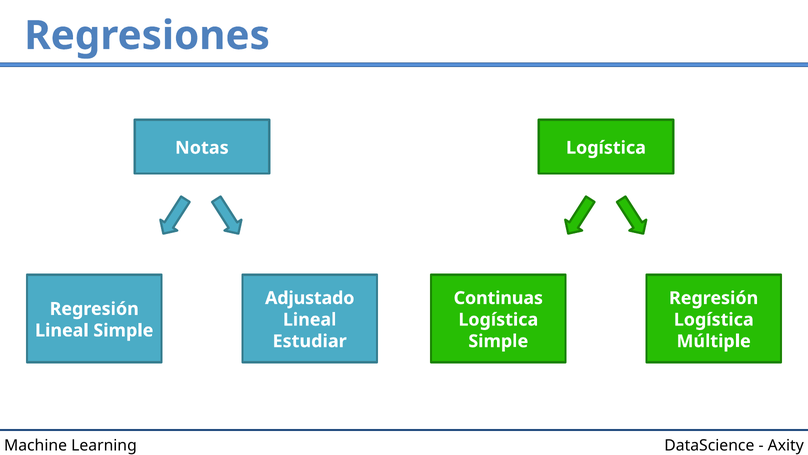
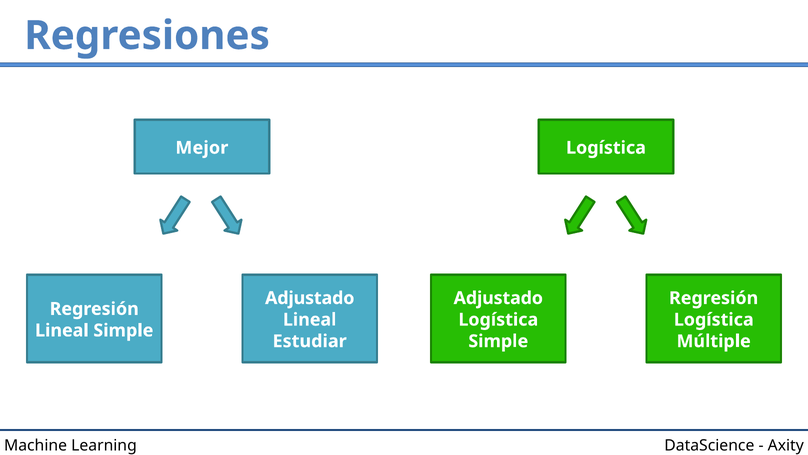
Notas: Notas -> Mejor (202, 148)
Continuas: Continuas -> Adjustado (498, 298)
